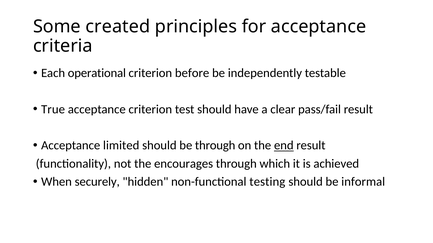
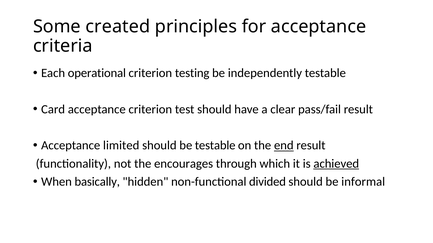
before: before -> testing (192, 73)
True: True -> Card (53, 110)
be through: through -> testable (215, 146)
achieved underline: none -> present (336, 164)
securely: securely -> basically (97, 182)
testing: testing -> divided (267, 182)
